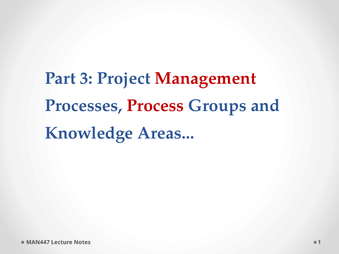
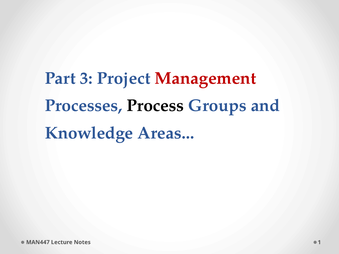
Process colour: red -> black (155, 106)
